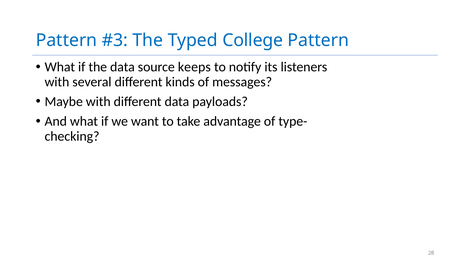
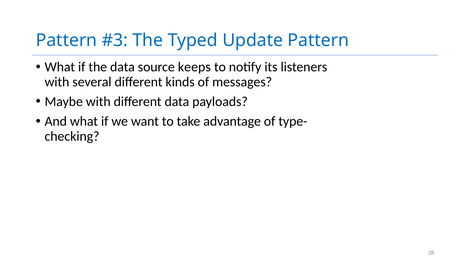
College: College -> Update (253, 40)
